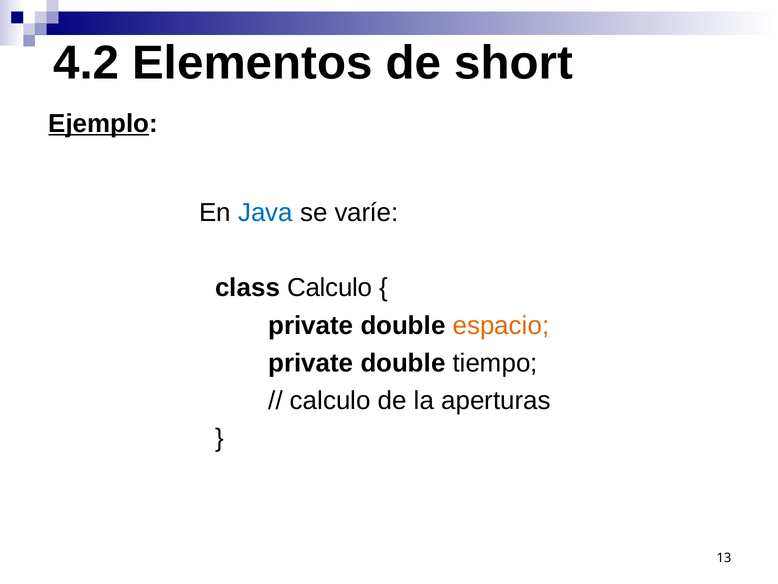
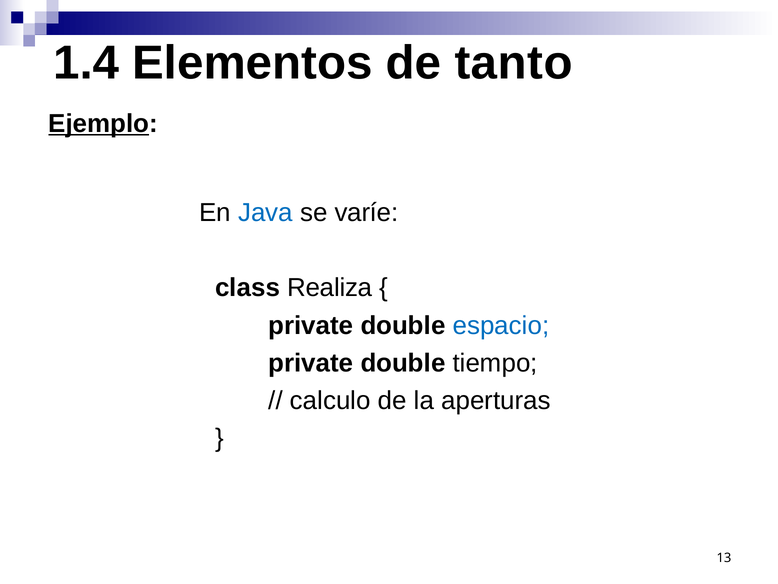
4.2: 4.2 -> 1.4 (86, 63)
short: short -> tanto (514, 63)
class Calculo: Calculo -> Realiza (330, 288)
espacio colour: orange -> blue (501, 325)
